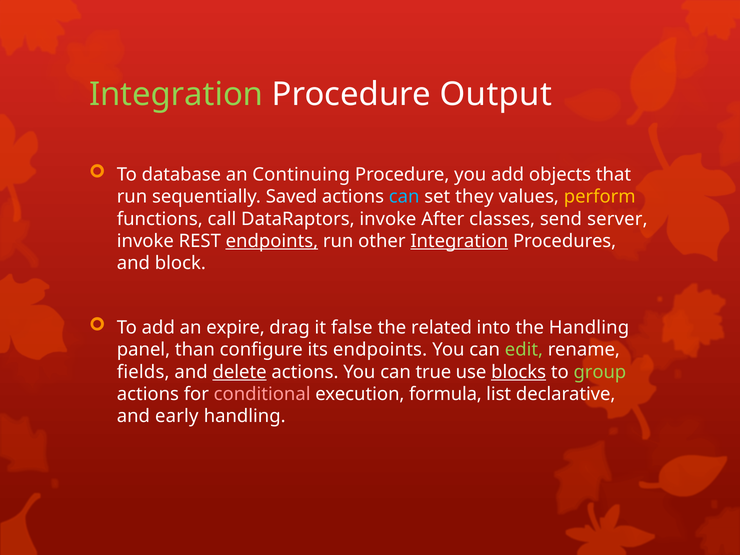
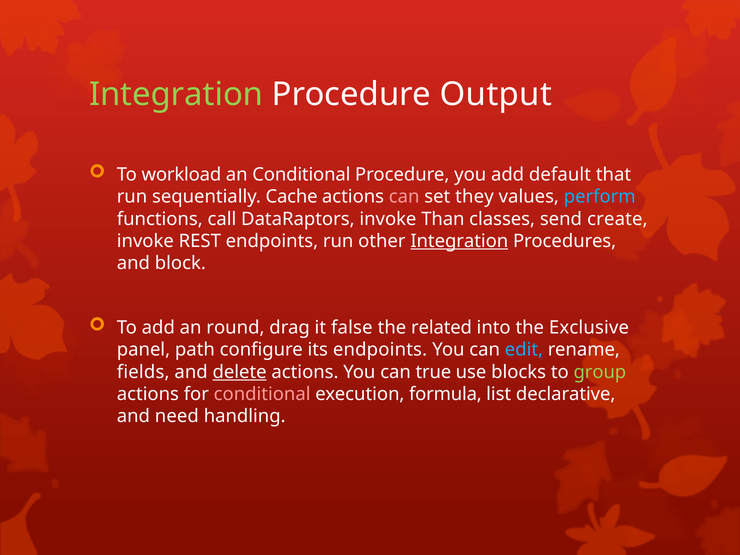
database: database -> workload (181, 175)
an Continuing: Continuing -> Conditional (301, 175)
objects: objects -> default (560, 175)
Saved: Saved -> Cache (292, 197)
can colour: light blue -> pink (404, 197)
perform colour: yellow -> light blue (600, 197)
After: After -> Than (443, 219)
server: server -> create (617, 219)
endpoints underline: present -> none (272, 241)
expire: expire -> round (235, 328)
the Handling: Handling -> Exclusive (589, 328)
than: than -> path (195, 350)
edit colour: light green -> light blue (524, 350)
blocks underline: present -> none (519, 372)
early: early -> need (177, 416)
